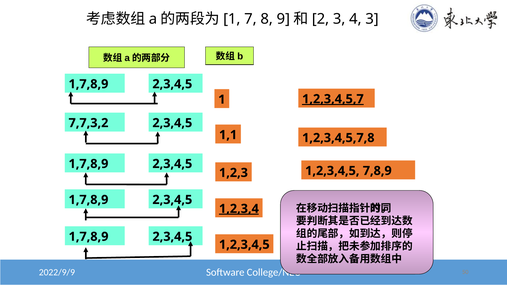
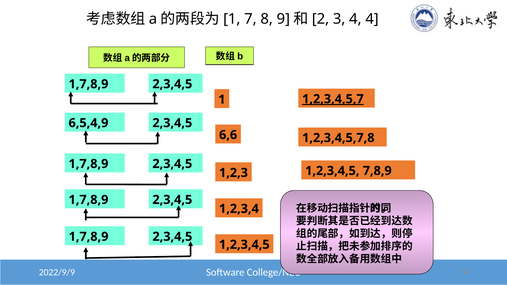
4 3: 3 -> 4 (372, 19)
7,7,3,2: 7,7,3,2 -> 6,5,4,9 (88, 123)
1,1: 1,1 -> 6,6 (228, 135)
1,2,3,4 underline: present -> none (239, 209)
